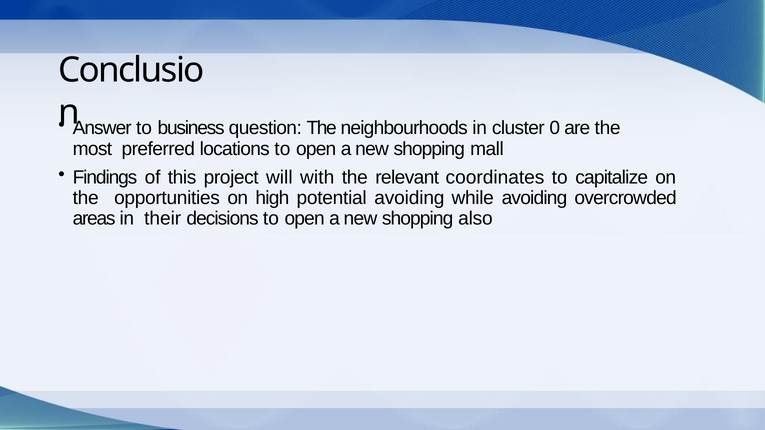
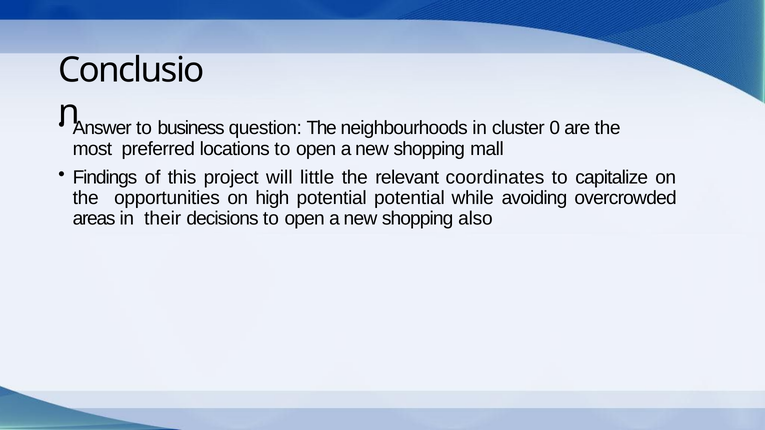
with: with -> little (317, 178)
potential avoiding: avoiding -> potential (409, 198)
